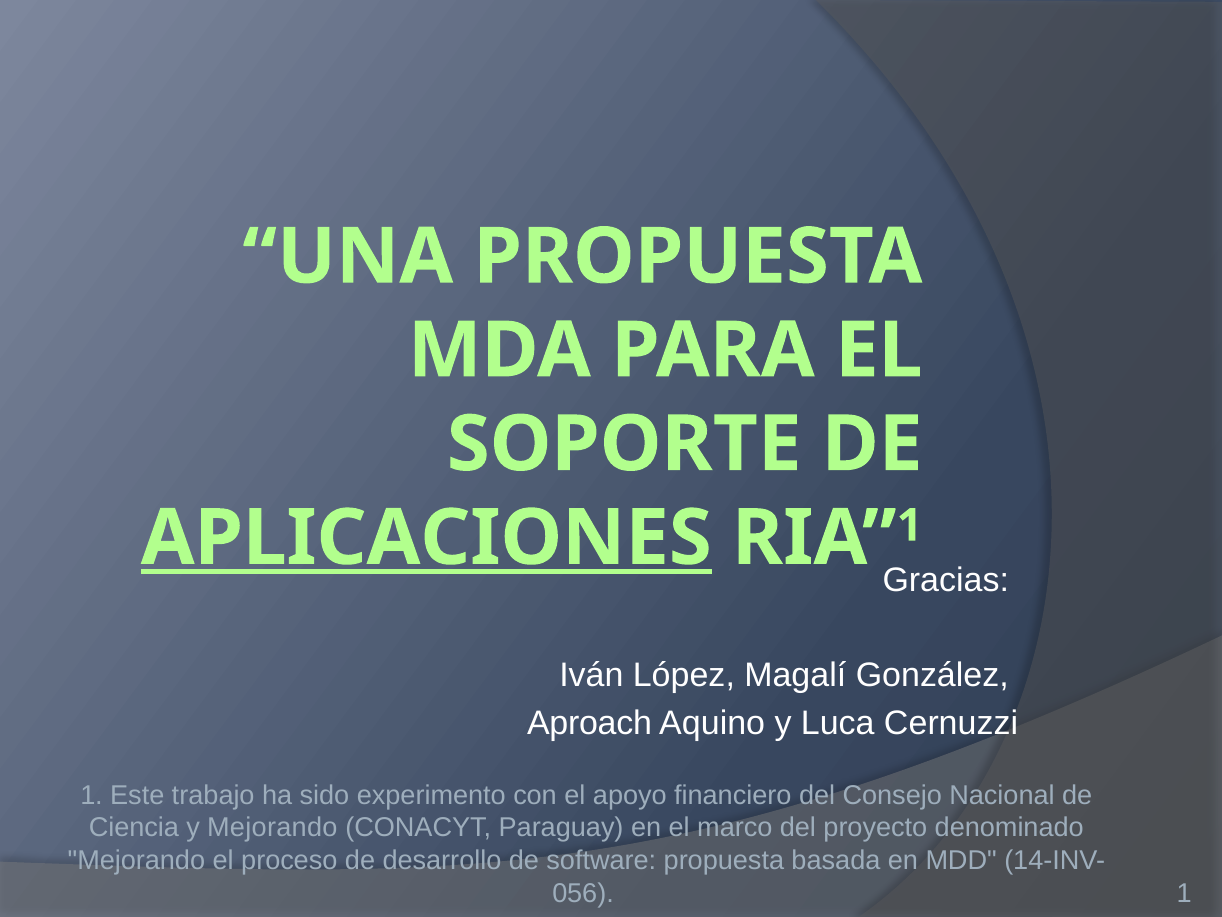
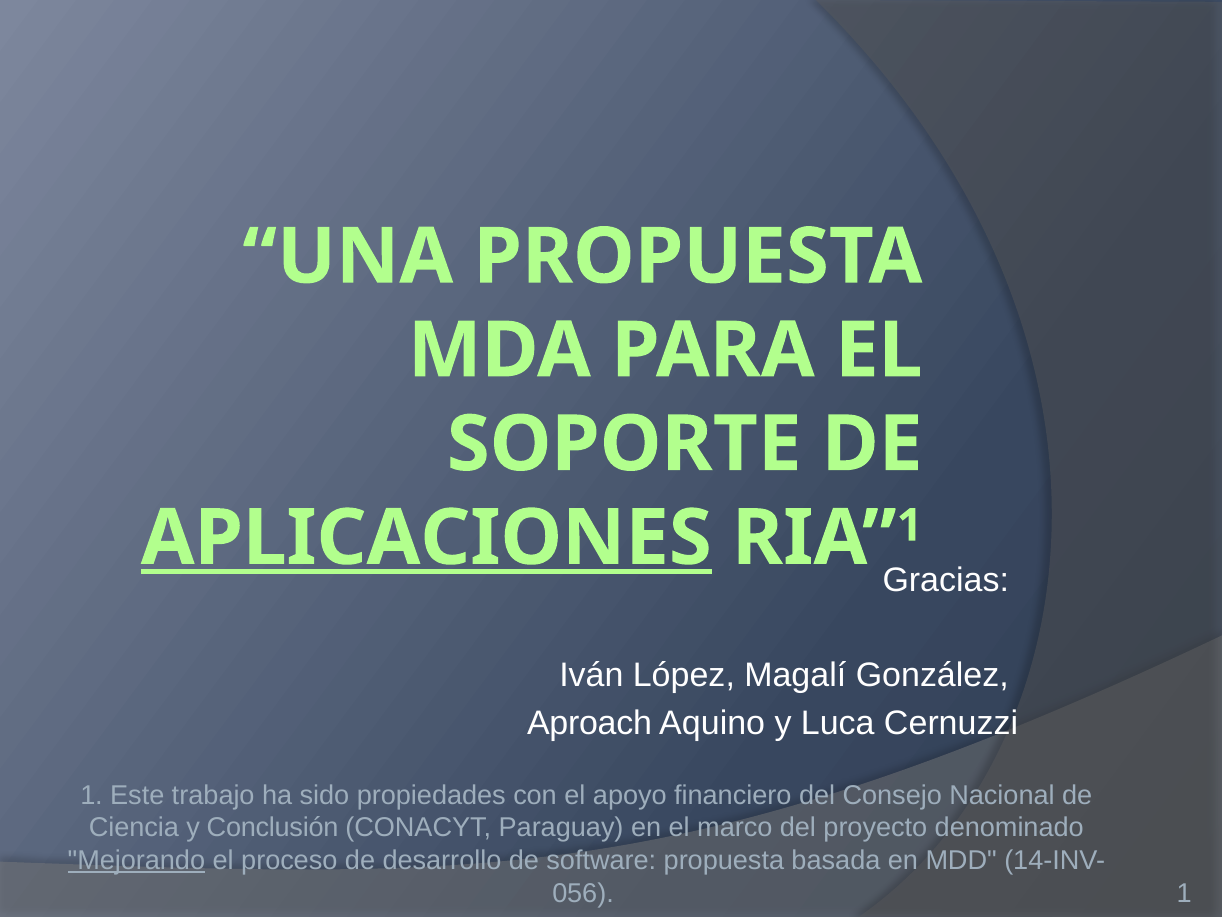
experimento: experimento -> propiedades (431, 795)
y Mejorando: Mejorando -> Conclusión (273, 827)
Mejorando underline: none -> present (136, 860)
